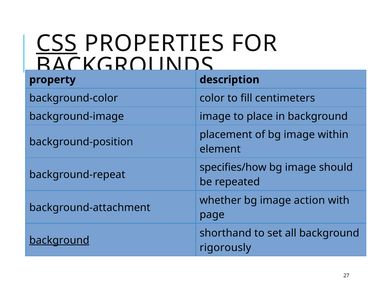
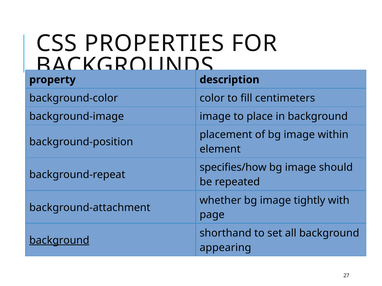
CSS underline: present -> none (56, 44)
action: action -> tightly (310, 201)
rigorously: rigorously -> appearing (225, 248)
